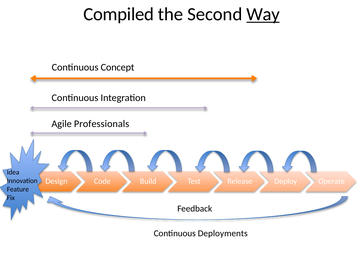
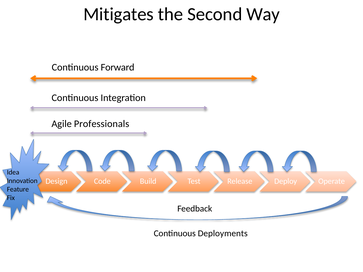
Compiled: Compiled -> Mitigates (119, 14)
Way underline: present -> none (263, 14)
Concept: Concept -> Forward (118, 67)
